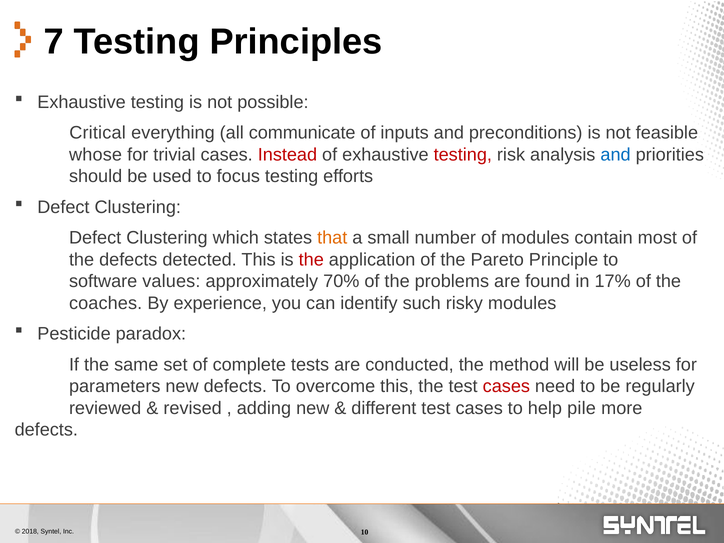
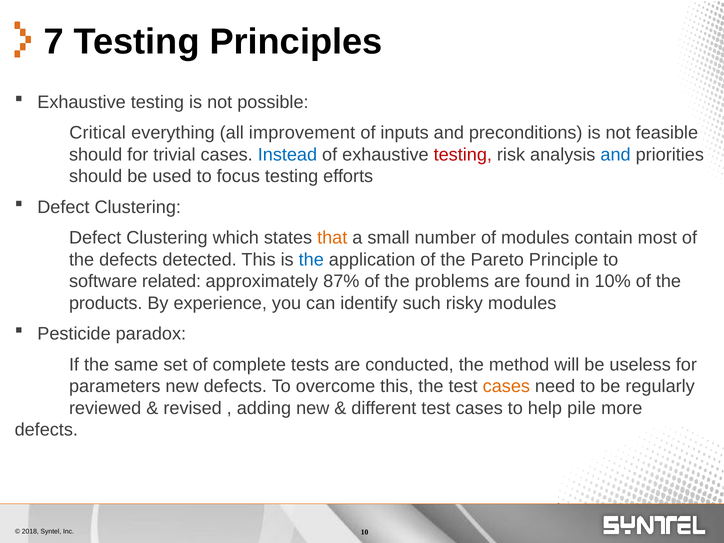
communicate: communicate -> improvement (302, 133)
whose: whose -> should (96, 155)
Instead colour: red -> blue (287, 155)
the colour: red -> blue (311, 260)
values: values -> related (172, 281)
70%: 70% -> 87% (341, 281)
17%: 17% -> 10% (613, 281)
coaches: coaches -> products (106, 303)
cases colour: red -> orange (506, 386)
